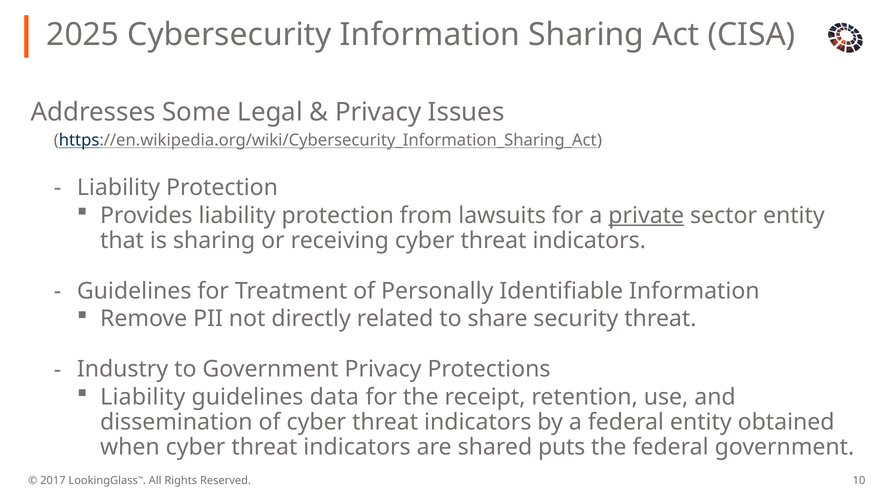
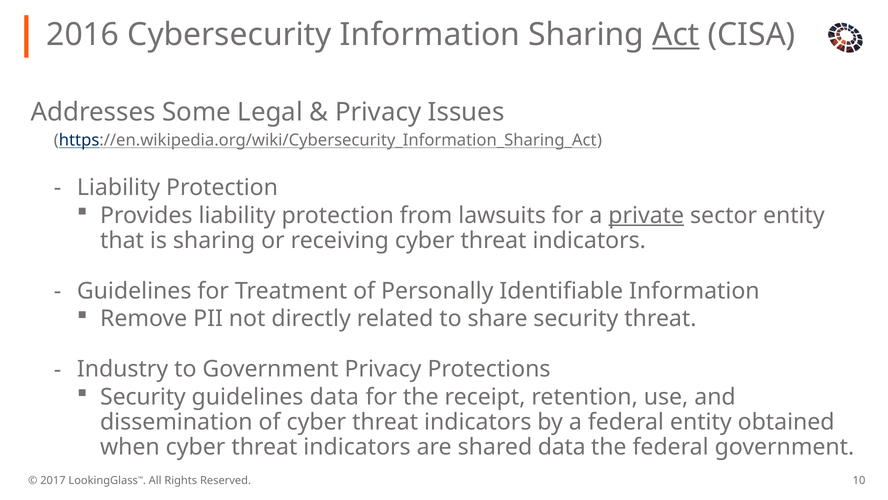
2025: 2025 -> 2016 (83, 35)
Act underline: none -> present (676, 35)
Liability: Liability -> Security (143, 397)
shared puts: puts -> data (562, 447)
